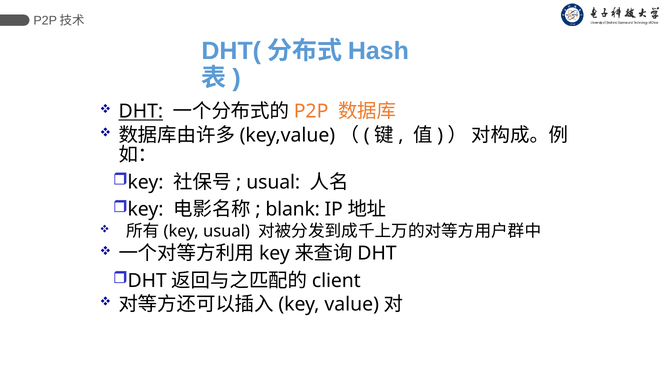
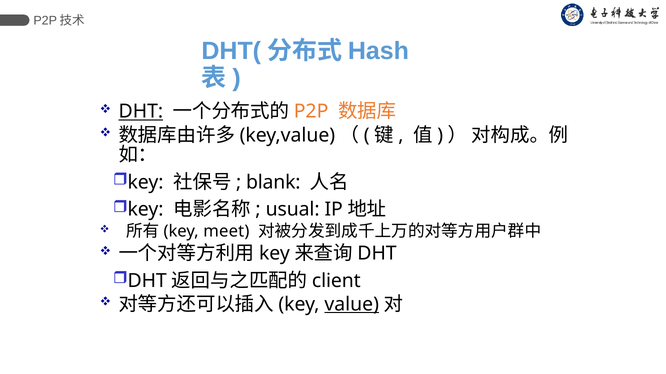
usual: usual -> blank (273, 183)
blank: blank -> usual (293, 210)
key usual: usual -> meet (226, 232)
value underline: none -> present (352, 305)
